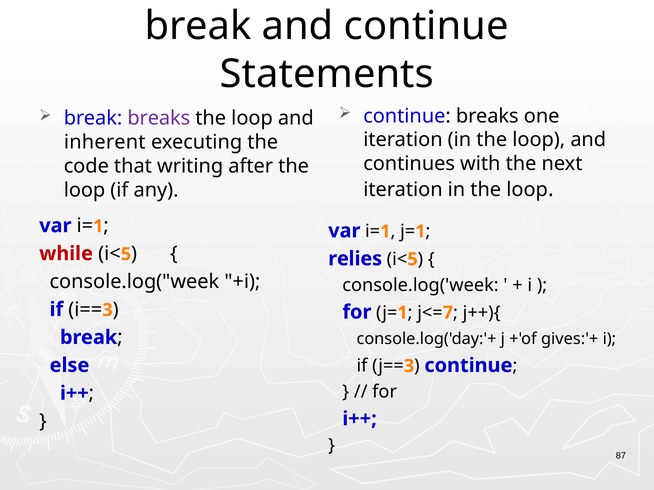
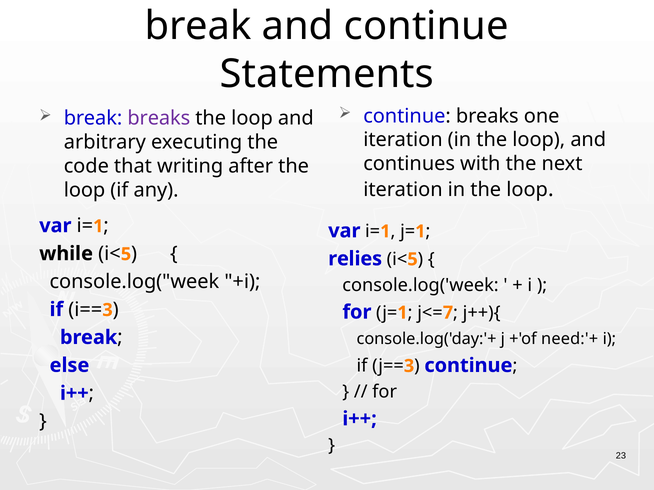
inherent: inherent -> arbitrary (105, 142)
while colour: red -> black (66, 254)
gives:'+: gives:'+ -> need:'+ (570, 339)
87: 87 -> 23 (621, 456)
